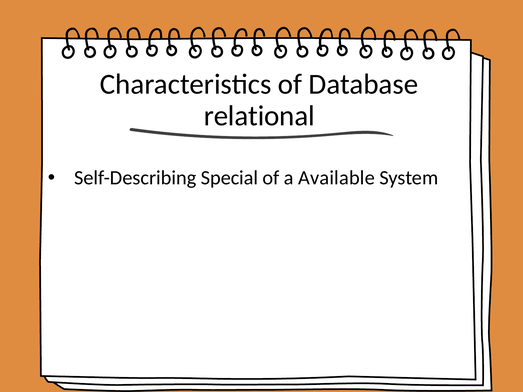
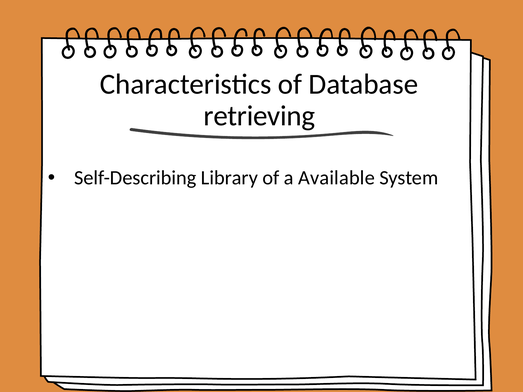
relational: relational -> retrieving (259, 116)
Special: Special -> Library (229, 178)
